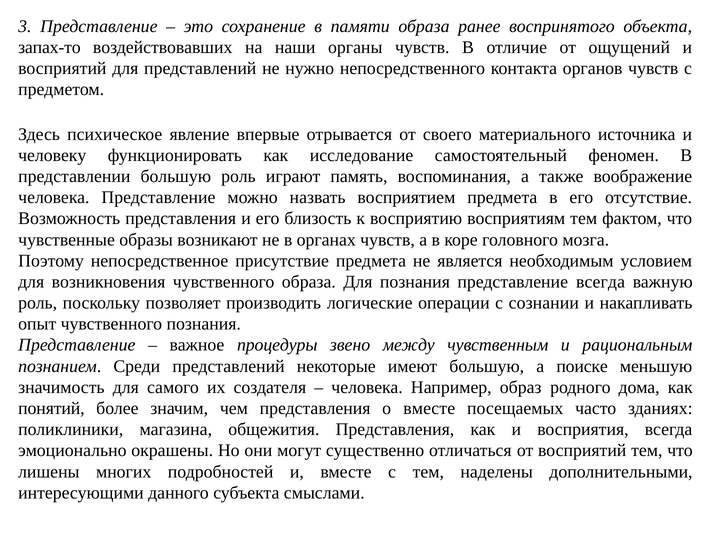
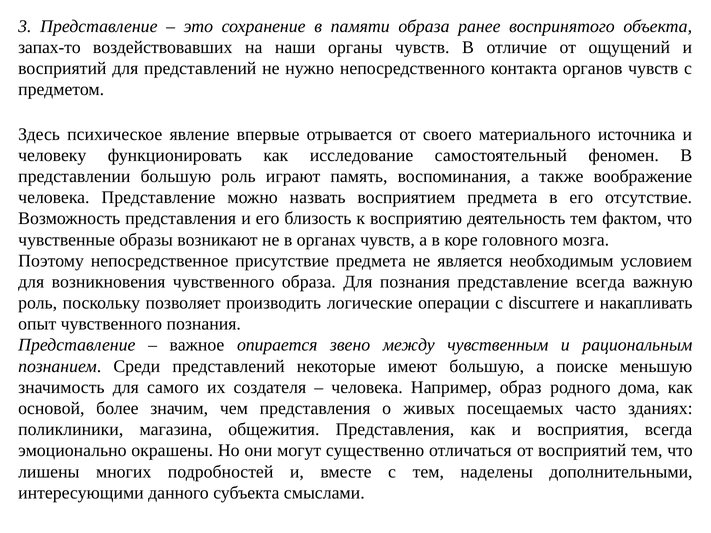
восприятиям: восприятиям -> деятельность (516, 219)
сознании: сознании -> discurrere (544, 303)
процедуры: процедуры -> опирается (277, 345)
понятий: понятий -> основой (51, 409)
о вместе: вместе -> живых (429, 409)
